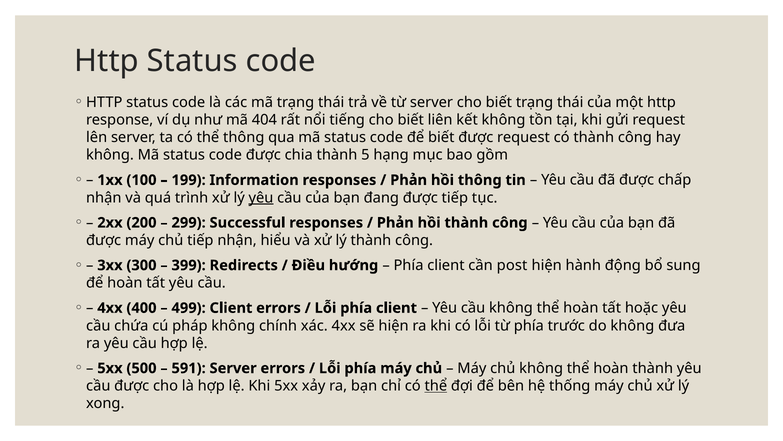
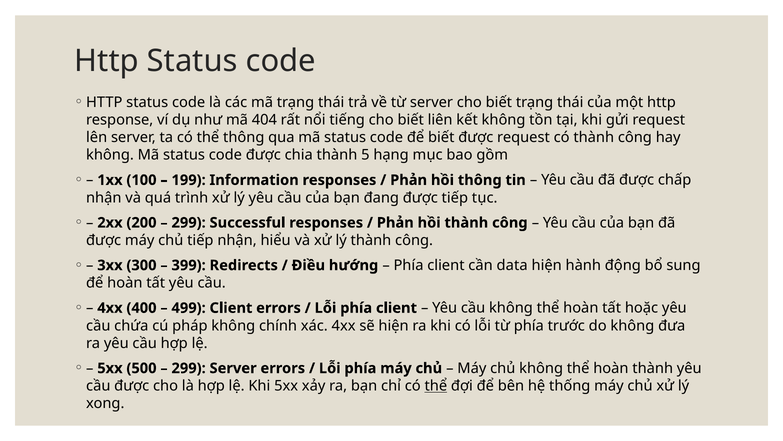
yêu underline: present -> none (261, 197)
post: post -> data (512, 265)
591: 591 -> 299 (189, 368)
